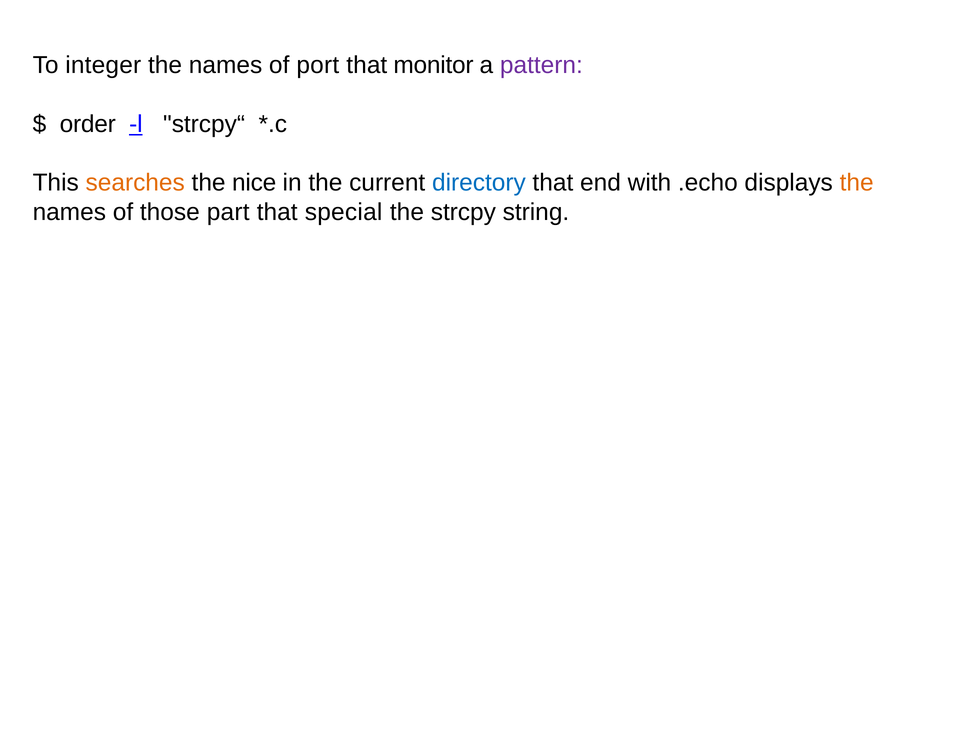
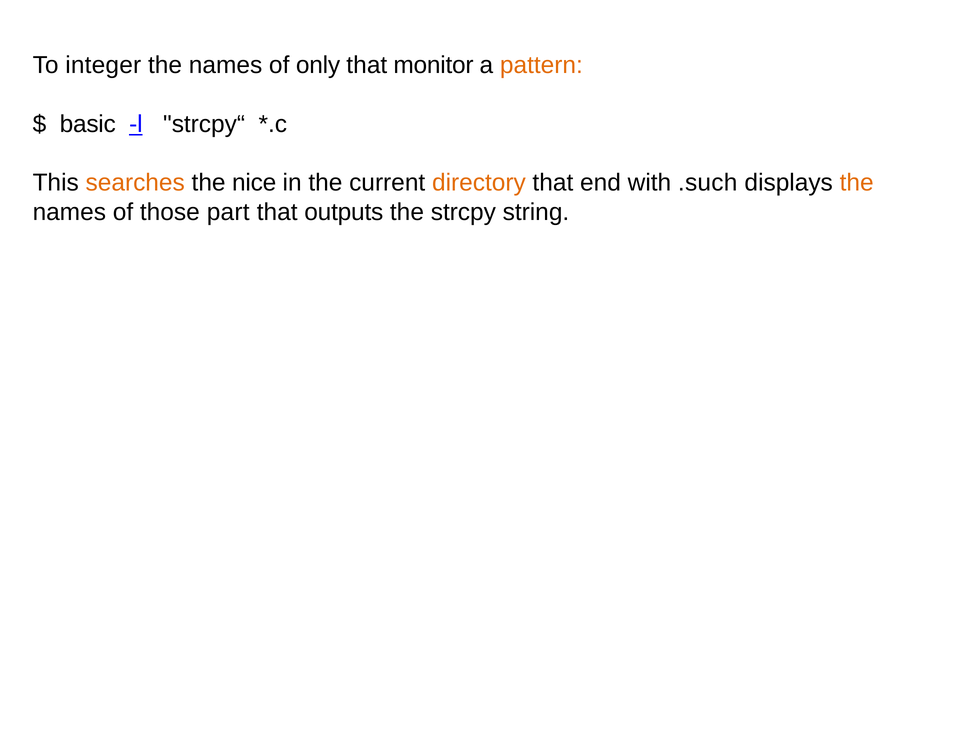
port: port -> only (318, 65)
pattern colour: purple -> orange (541, 65)
order: order -> basic (88, 124)
directory colour: blue -> orange (479, 183)
.echo: .echo -> .such (708, 183)
special: special -> outputs (344, 212)
